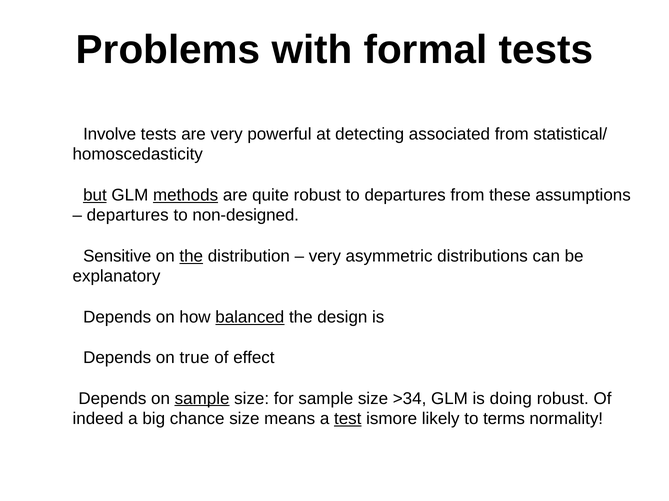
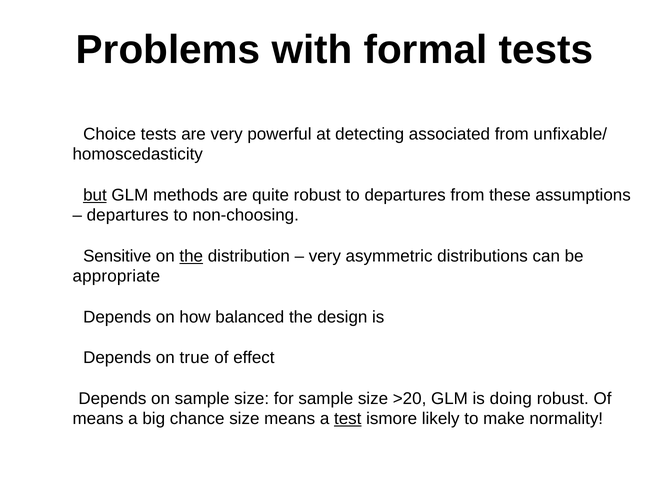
Involve: Involve -> Choice (110, 134)
statistical/: statistical/ -> unfixable/ (570, 134)
methods underline: present -> none (186, 195)
non-designed: non-designed -> non-choosing (246, 216)
explanatory: explanatory -> appropriate (116, 277)
balanced underline: present -> none (250, 318)
sample underline: present -> none (202, 399)
>34: >34 -> >20 (410, 399)
indeed: indeed -> means (98, 419)
terms: terms -> make (504, 419)
